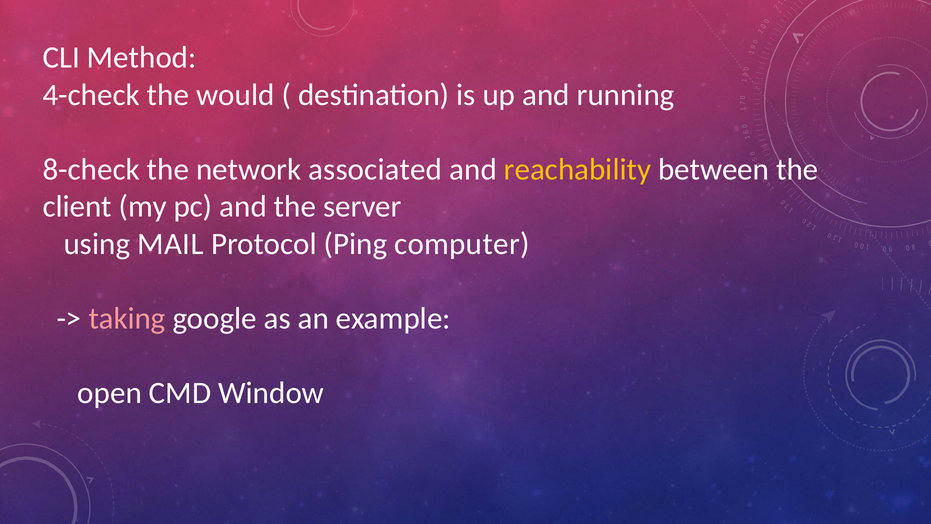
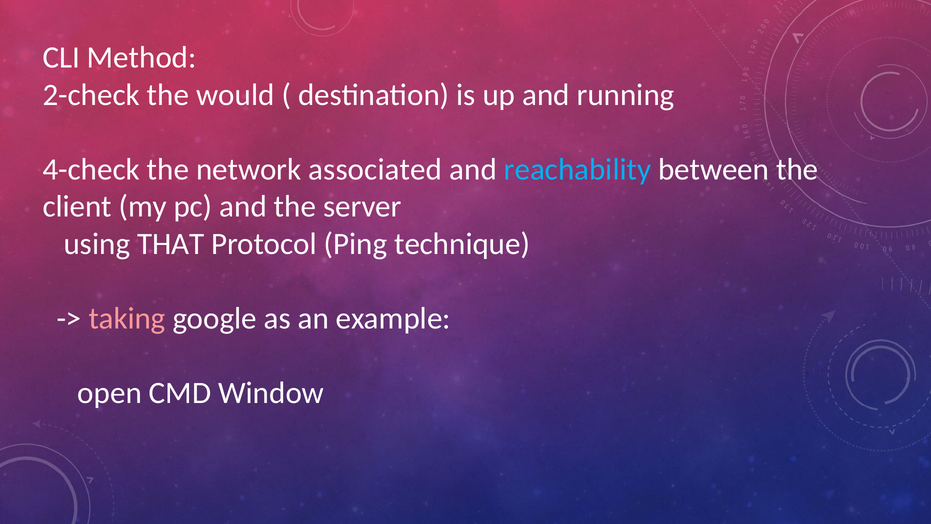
4-check: 4-check -> 2-check (91, 95)
8-check: 8-check -> 4-check (91, 169)
reachability colour: yellow -> light blue (577, 169)
MAIL: MAIL -> THAT (171, 244)
computer: computer -> technique (462, 244)
